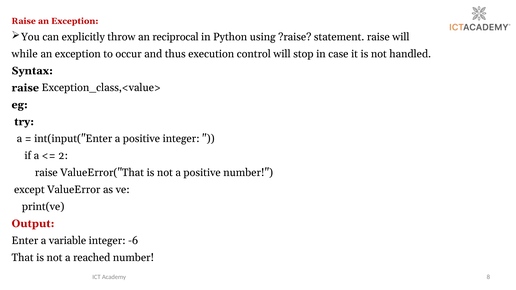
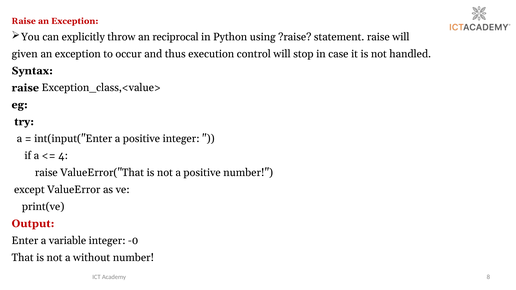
while: while -> given (25, 54)
2: 2 -> 4 (63, 156)
-6: -6 -> -0 (133, 241)
reached: reached -> without (92, 258)
